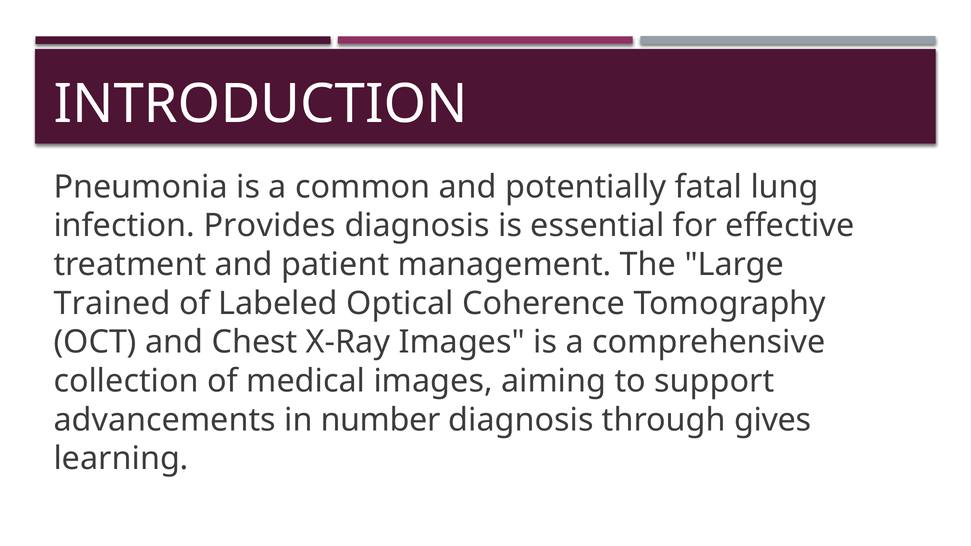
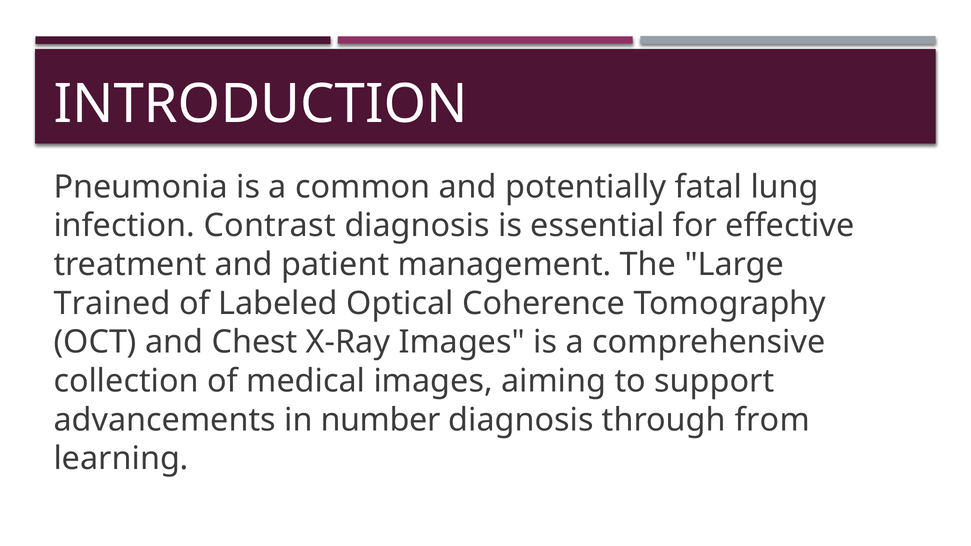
Provides: Provides -> Contrast (270, 226)
gives: gives -> from (772, 420)
